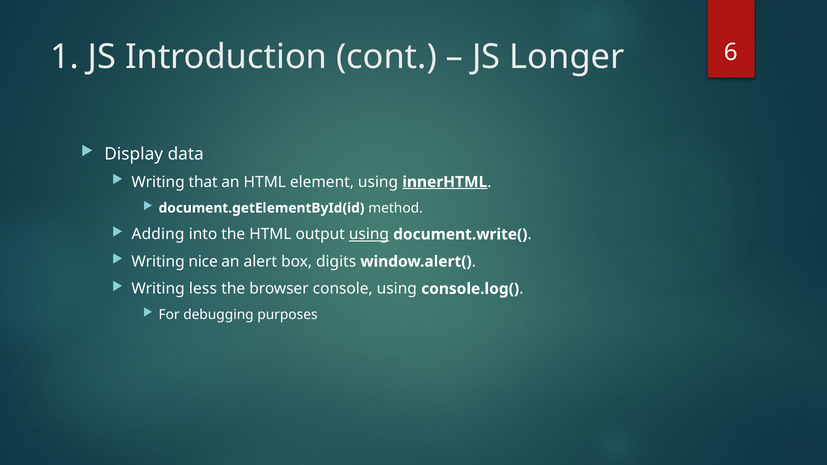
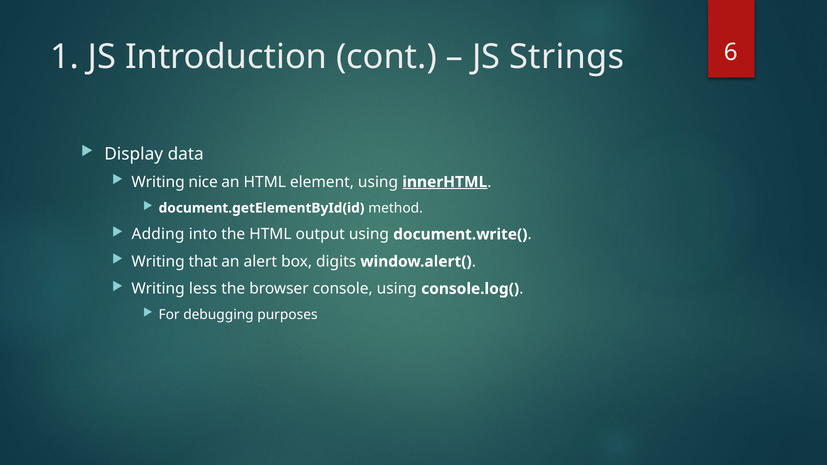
Longer: Longer -> Strings (567, 57)
that: that -> nice (203, 182)
using underline: present -> none (369, 234)
nice: nice -> that (203, 262)
